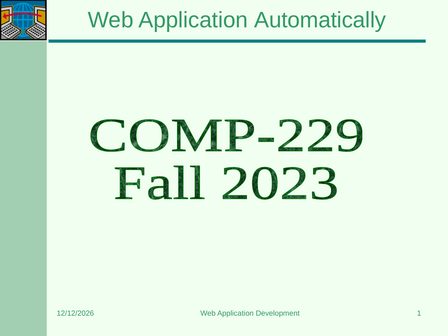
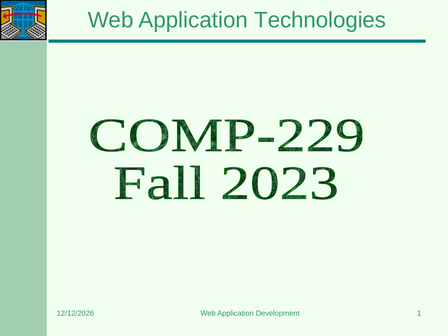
Automatically: Automatically -> Technologies (320, 20)
